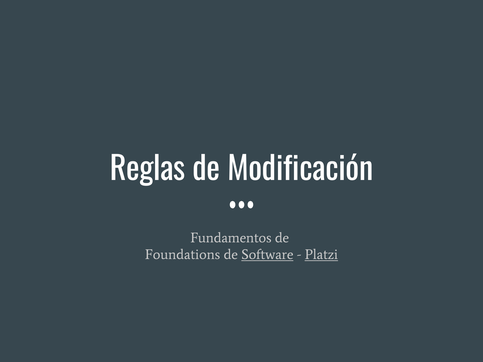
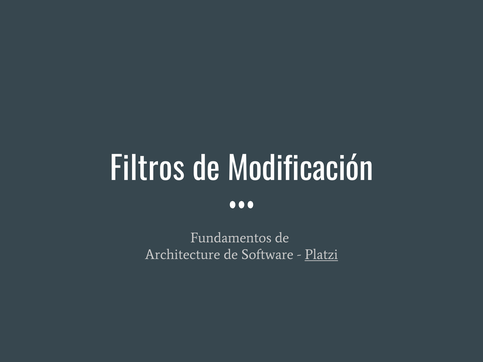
Reglas: Reglas -> Filtros (147, 170)
Foundations: Foundations -> Architecture (183, 255)
Software underline: present -> none (267, 255)
